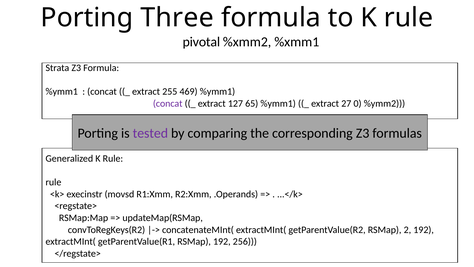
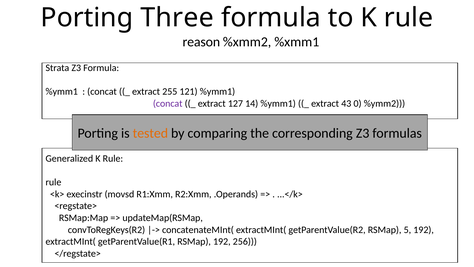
pivotal: pivotal -> reason (201, 42)
469: 469 -> 121 (189, 91)
65: 65 -> 14 (252, 103)
27: 27 -> 43 (346, 103)
tested colour: purple -> orange (150, 133)
2: 2 -> 5 (407, 229)
